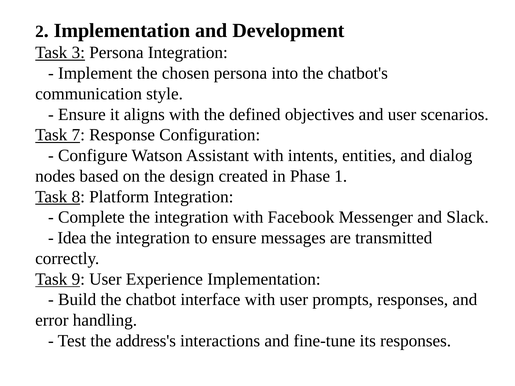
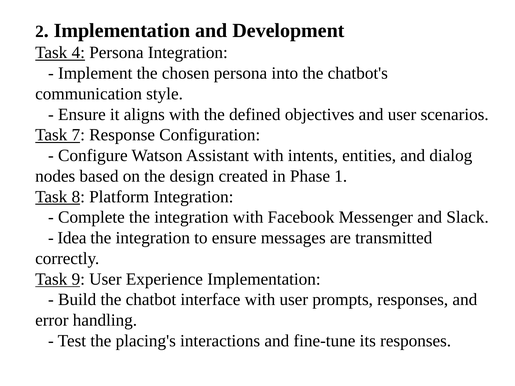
3: 3 -> 4 (78, 53)
address's: address's -> placing's (146, 341)
